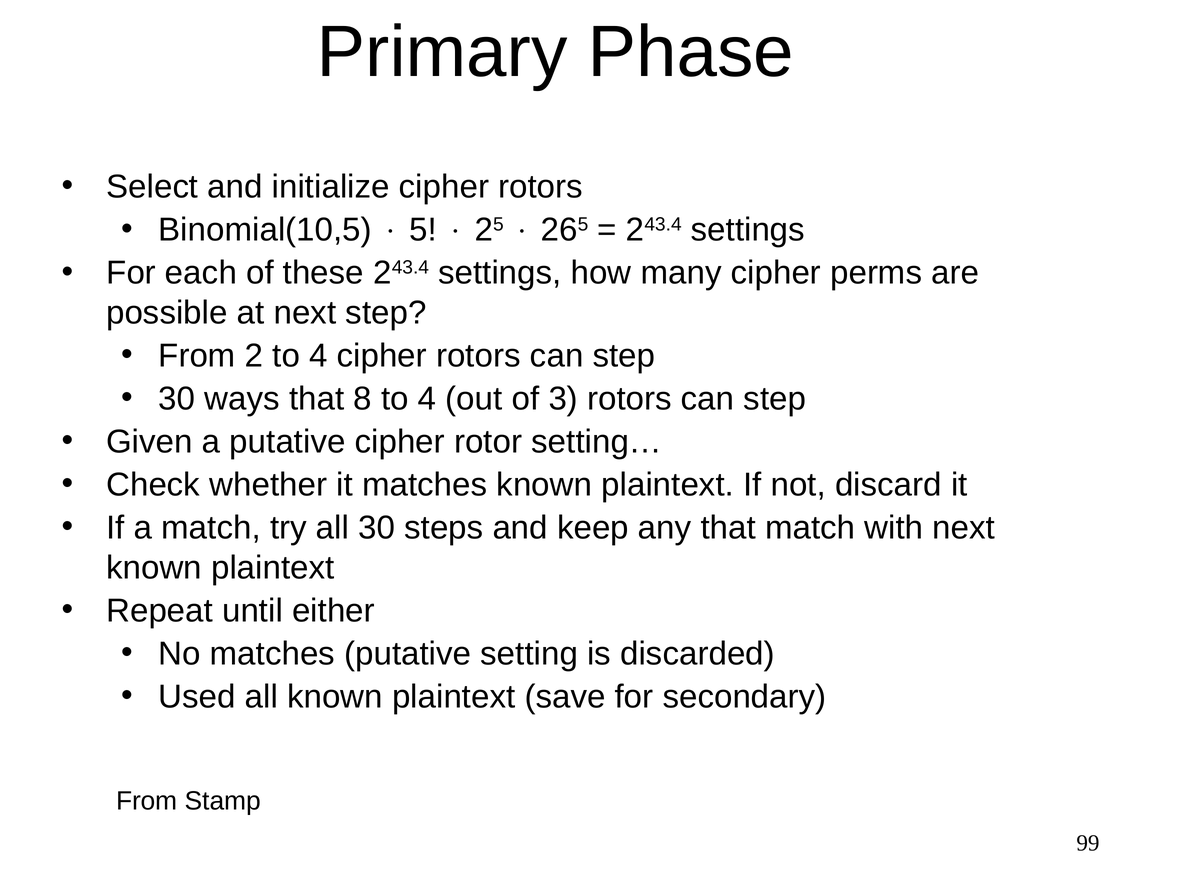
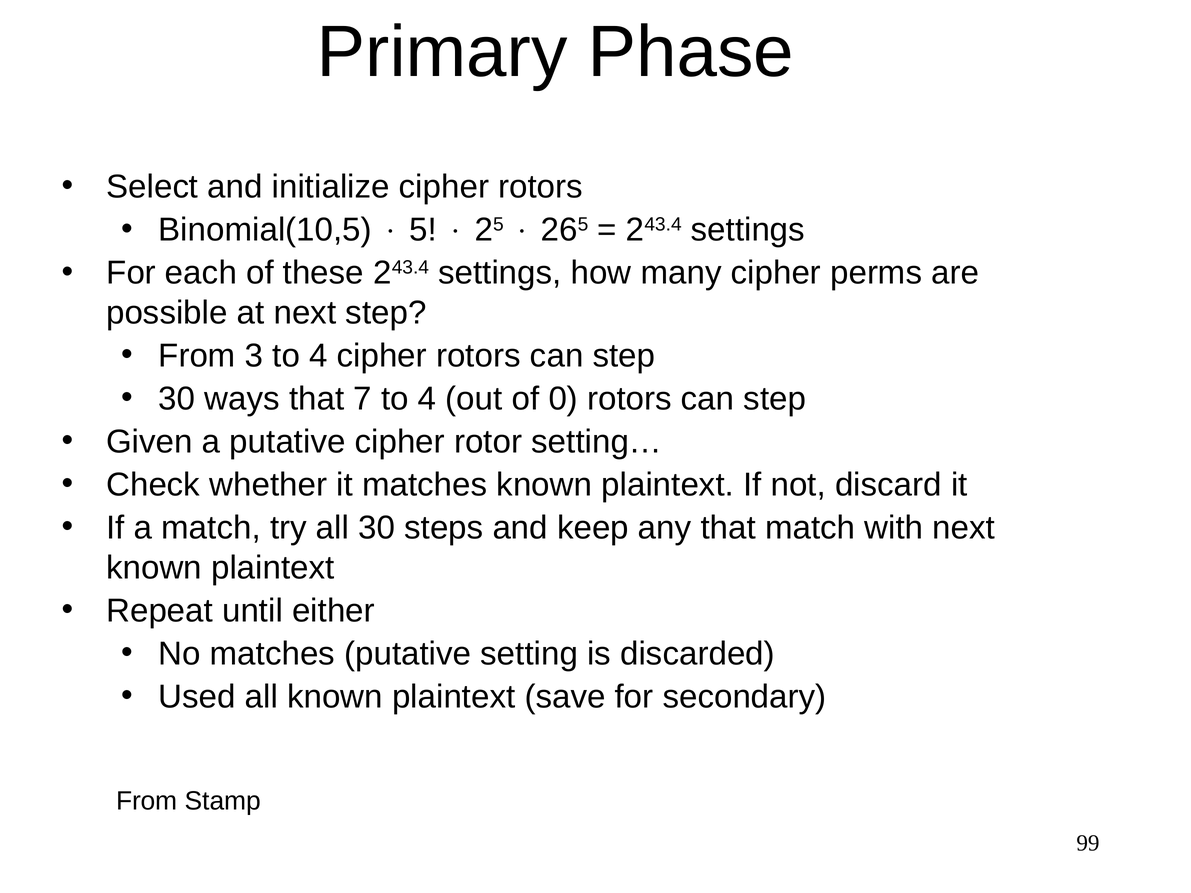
2: 2 -> 3 (254, 356)
8: 8 -> 7 (363, 399)
3: 3 -> 0 (563, 399)
